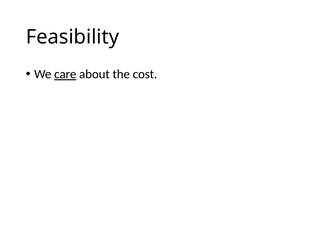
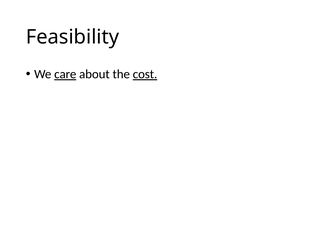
cost underline: none -> present (145, 74)
